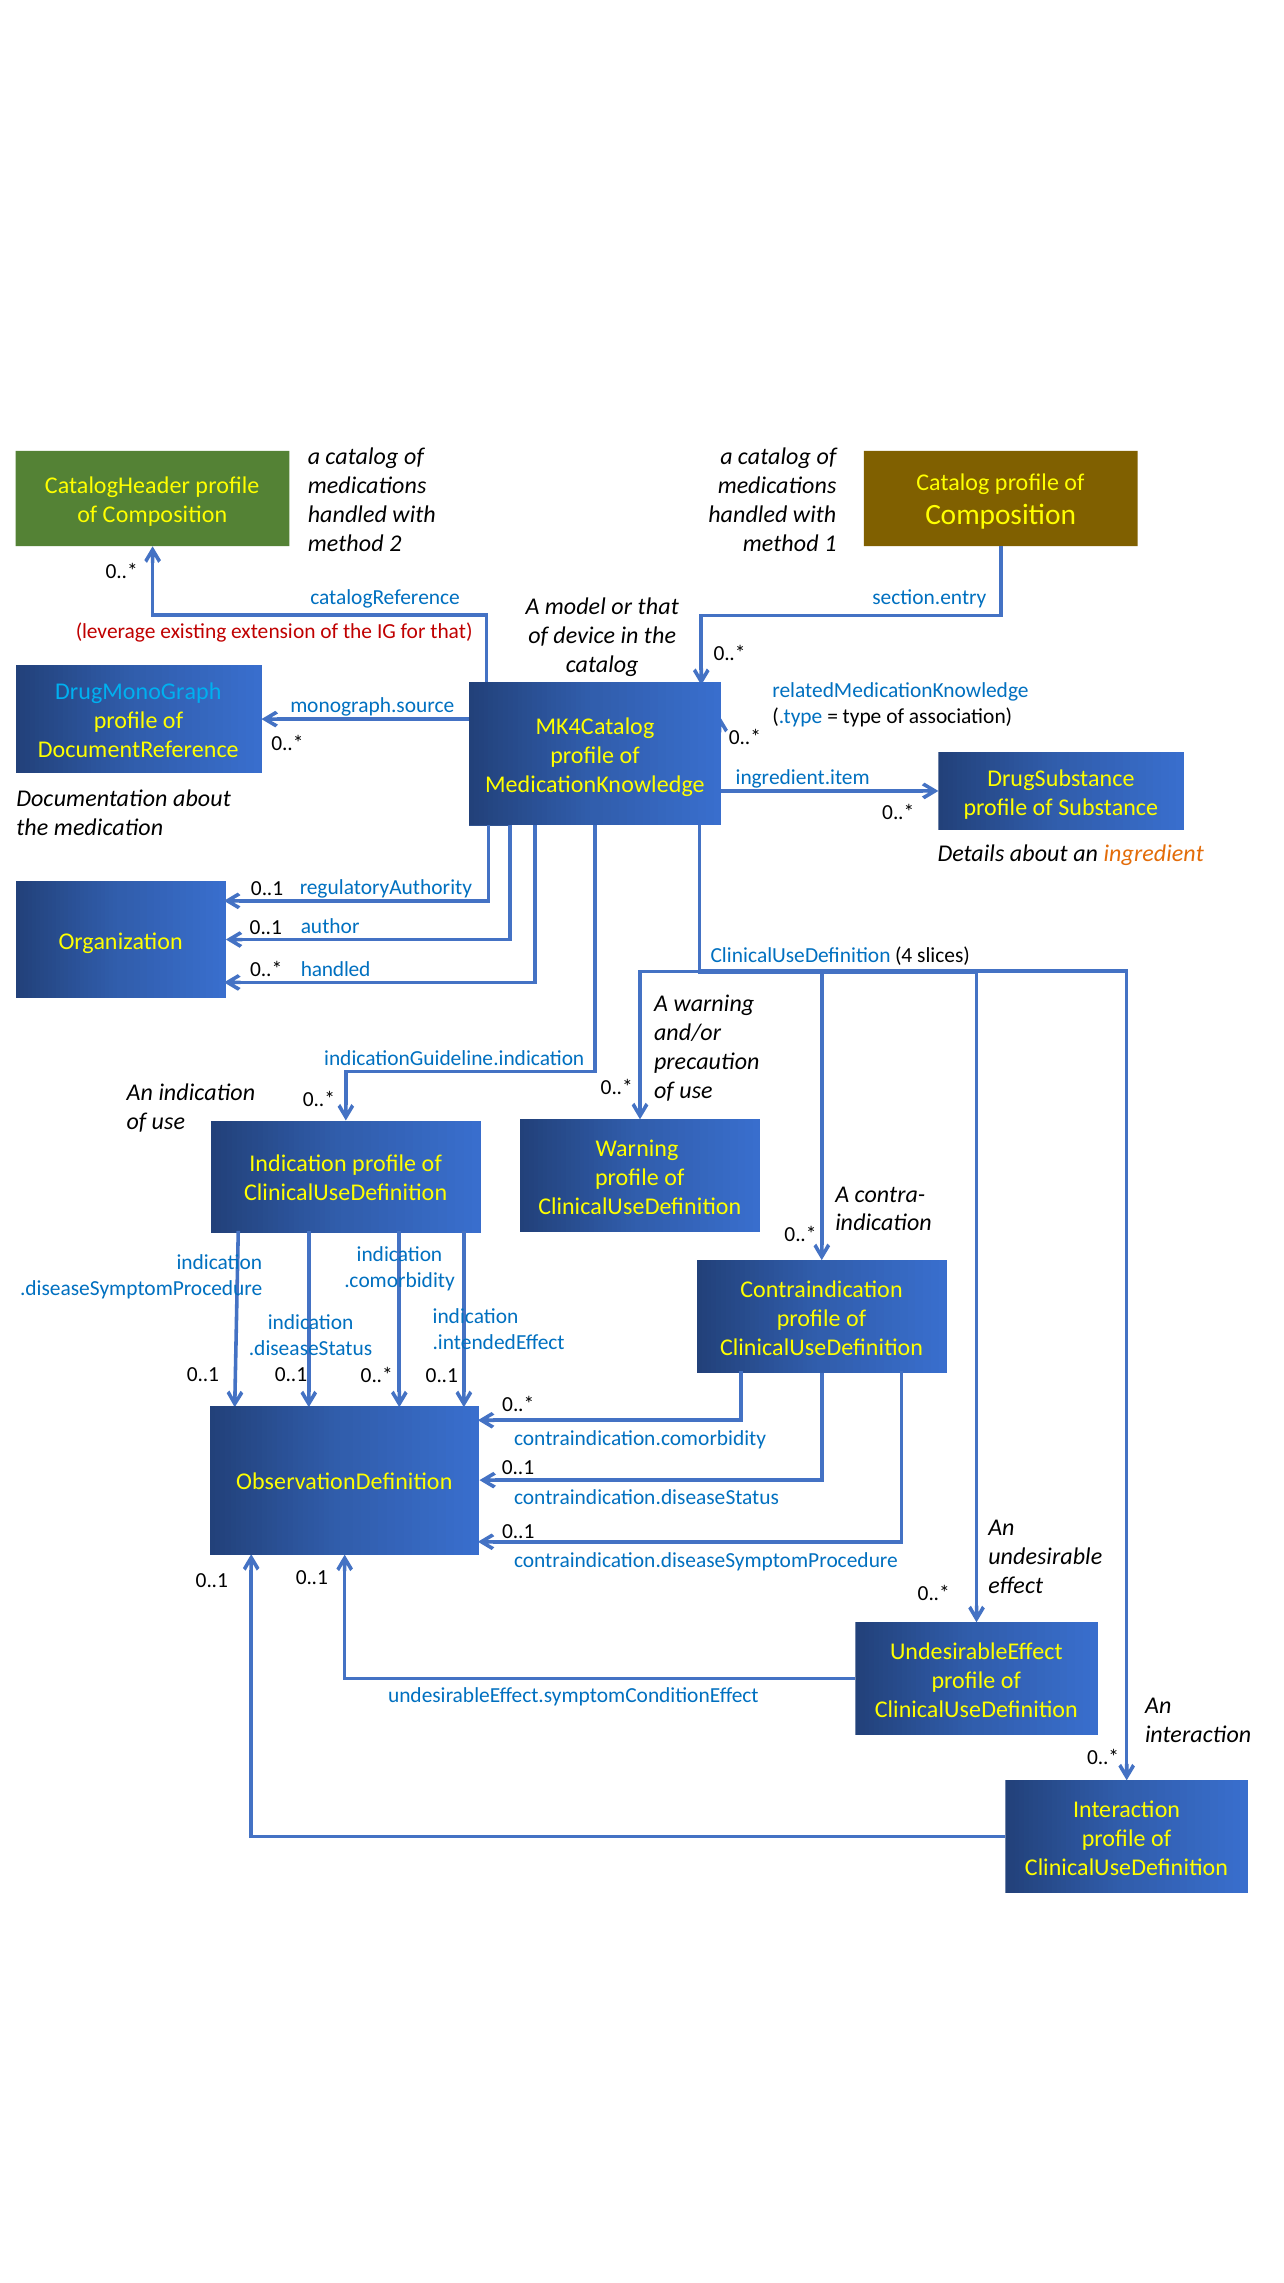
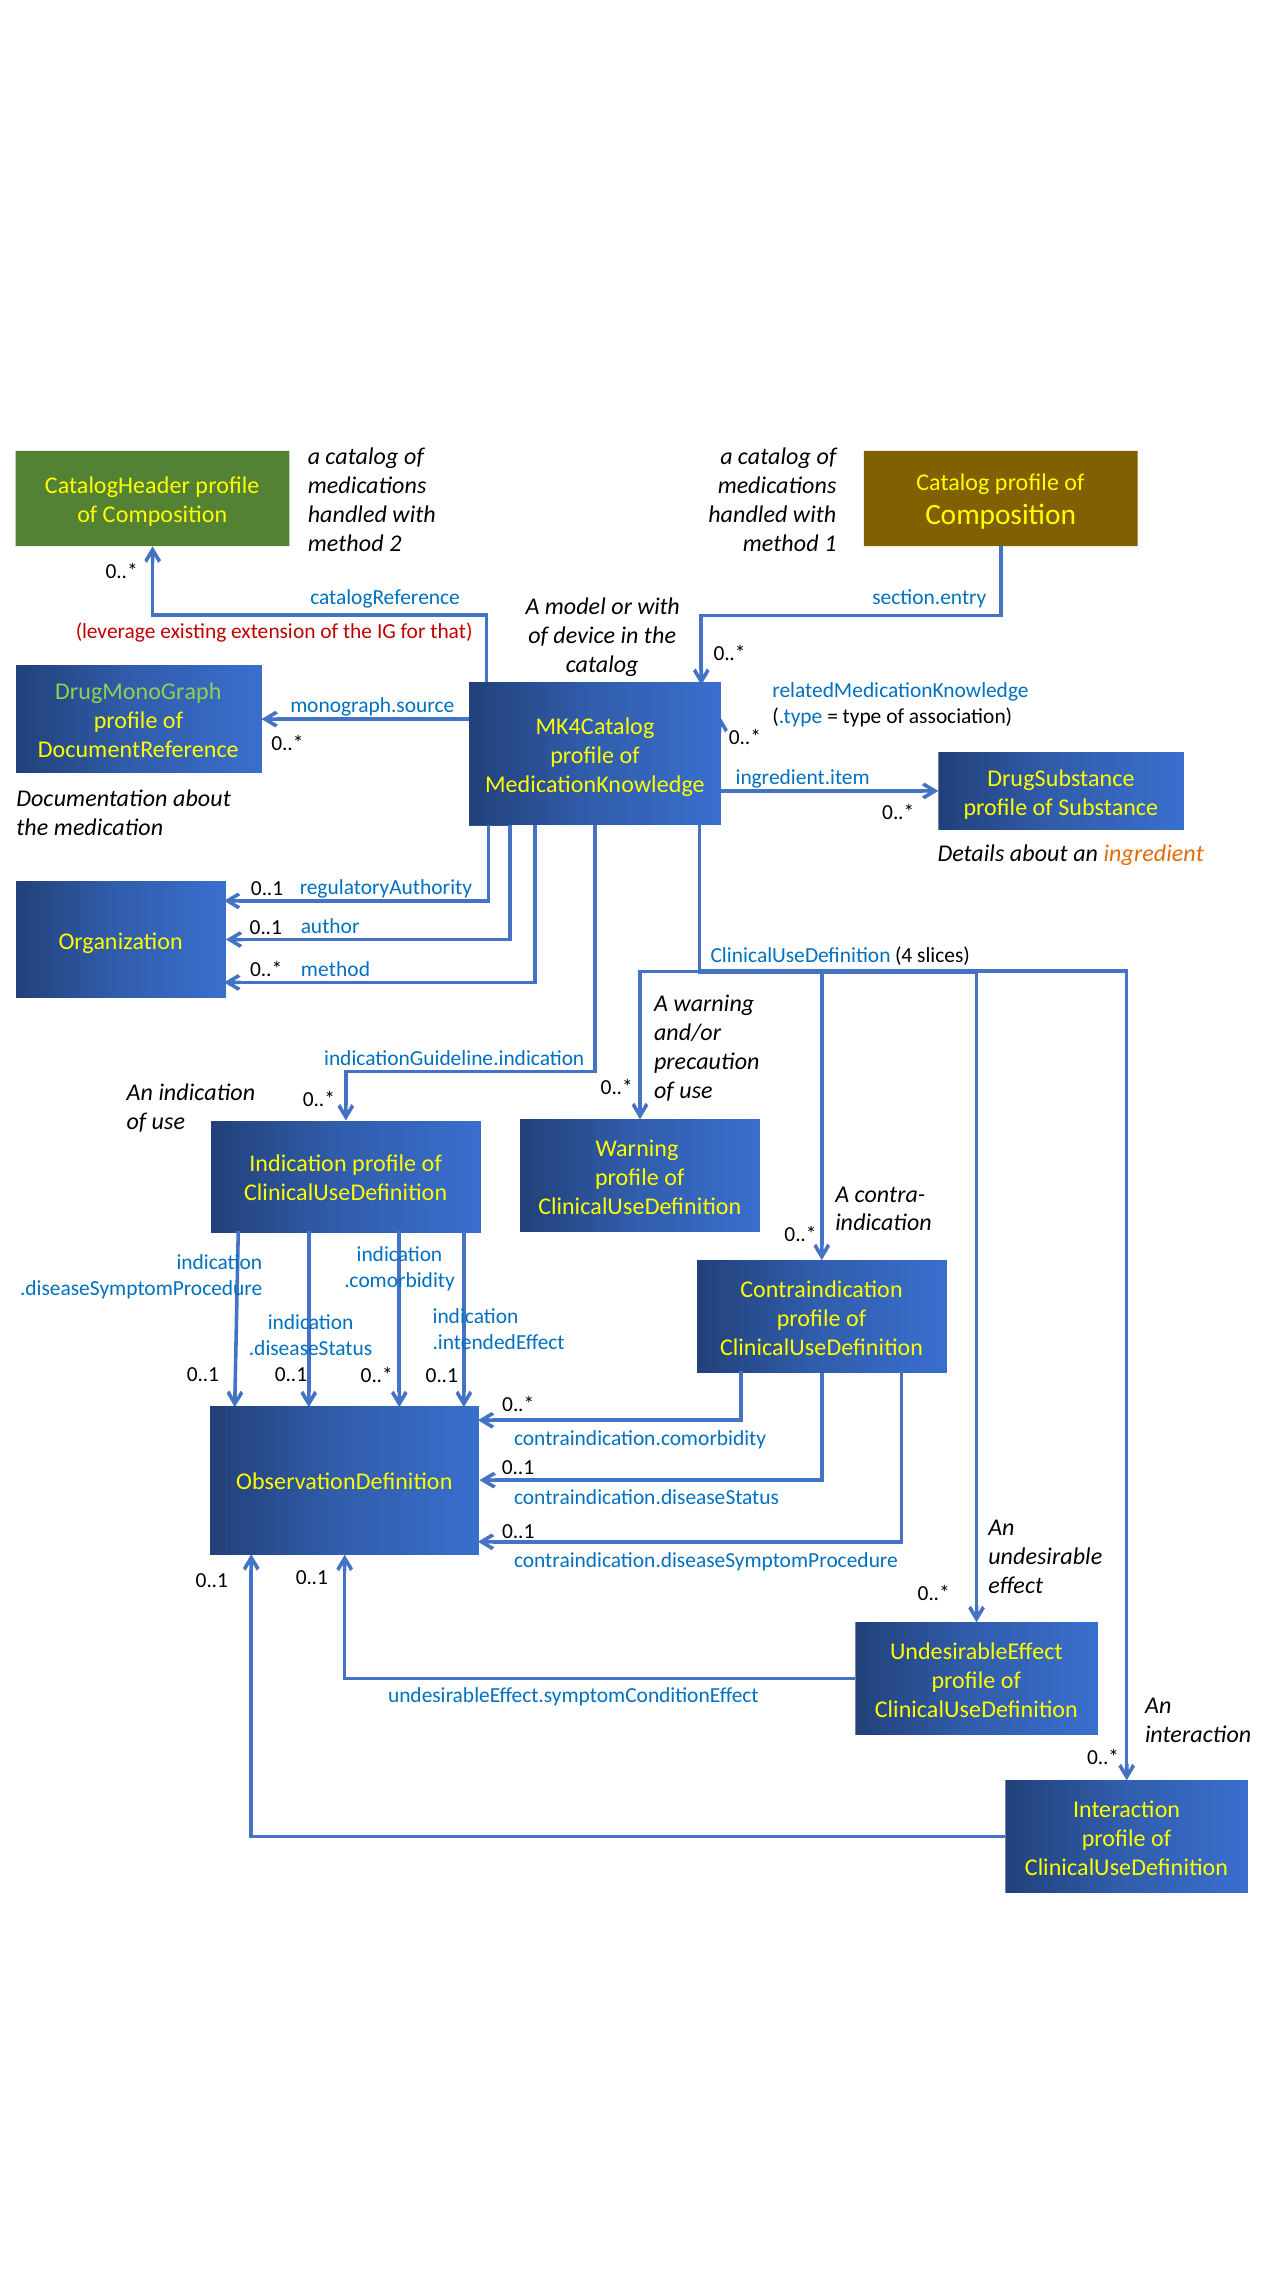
or that: that -> with (659, 606)
DrugMonoGraph colour: light blue -> light green (138, 692)
handled: handled -> method (335, 969)
